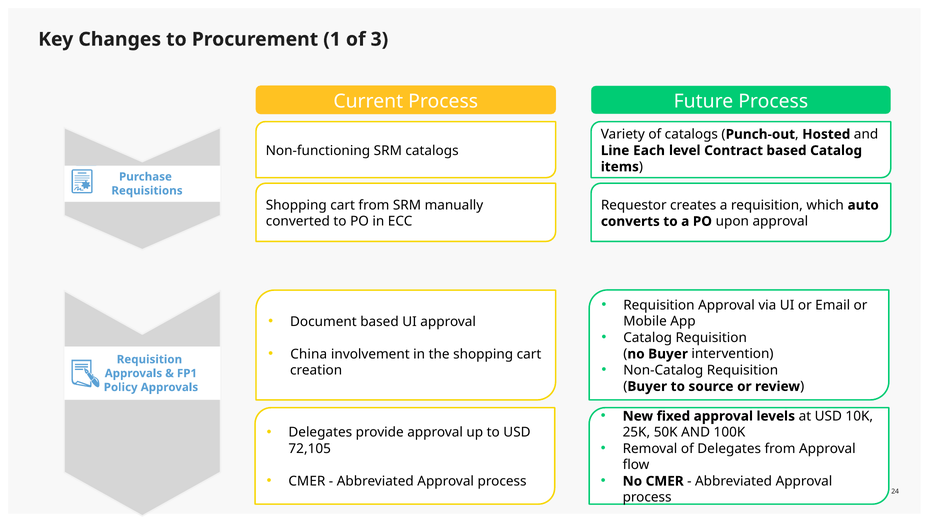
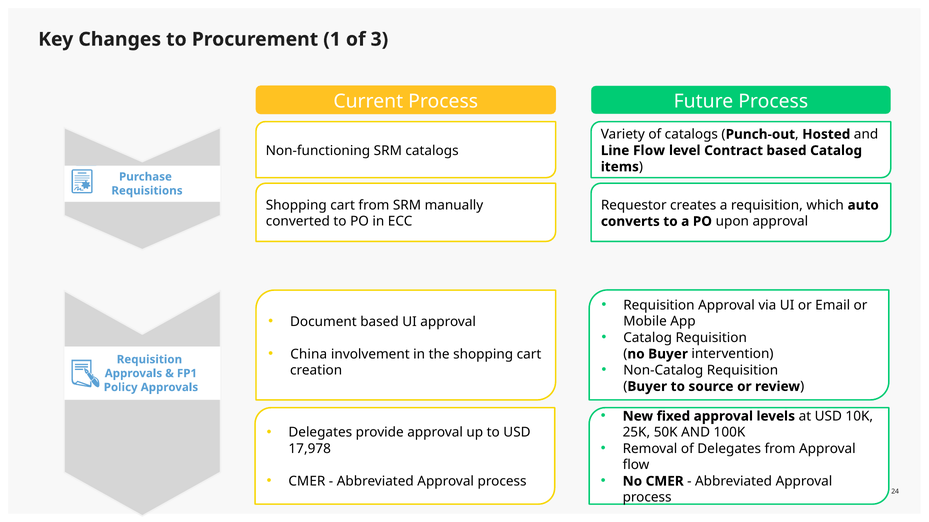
Line Each: Each -> Flow (649, 151)
72,105: 72,105 -> 17,978 (310, 449)
